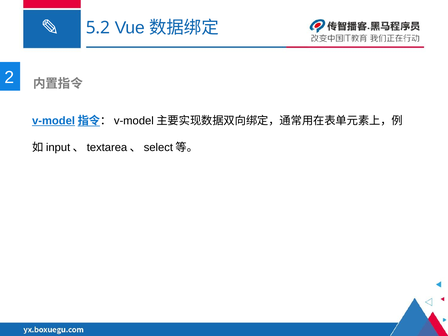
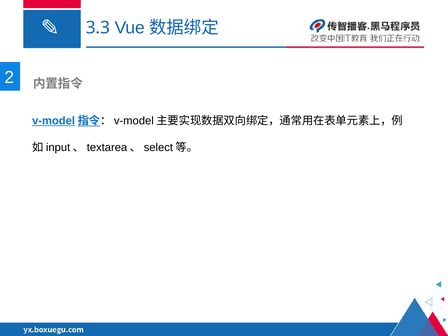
5.2: 5.2 -> 3.3 (98, 28)
